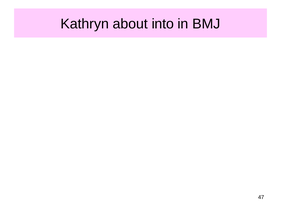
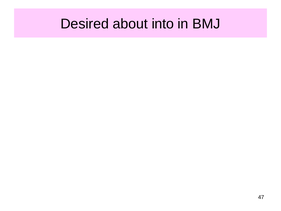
Kathryn: Kathryn -> Desired (85, 24)
